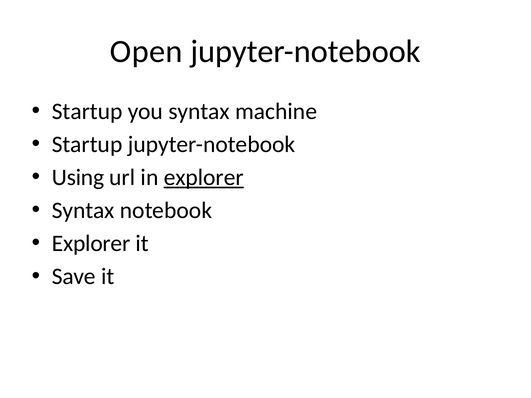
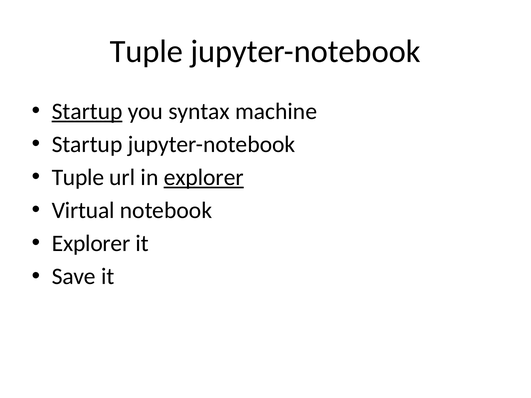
Open: Open -> Tuple (146, 51)
Startup underline: none -> present (87, 111)
Using: Using -> Tuple (78, 177)
Syntax: Syntax -> Virtual (83, 211)
